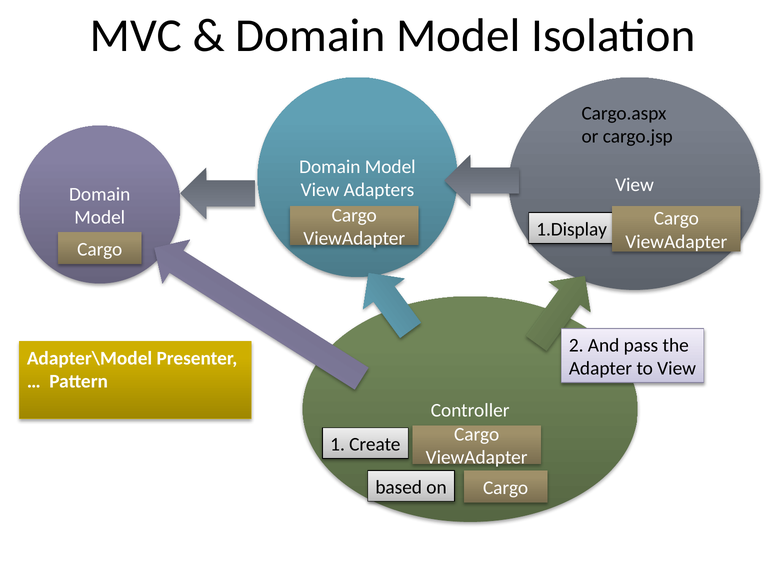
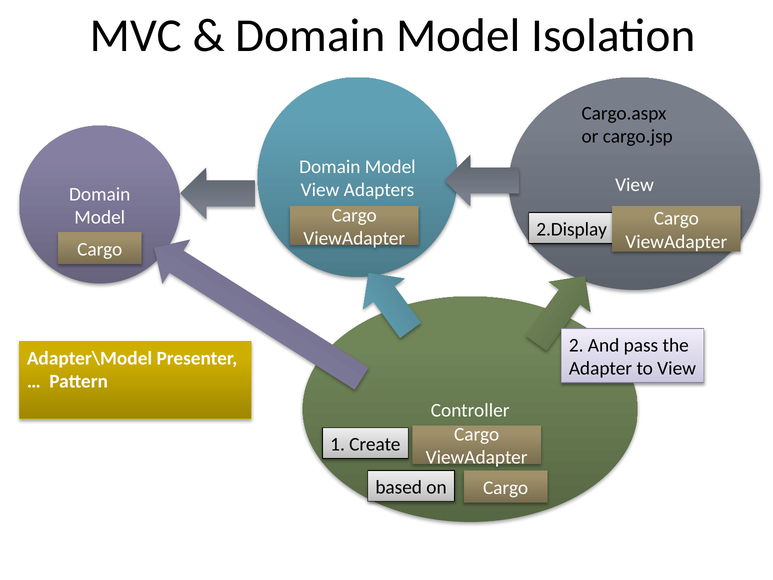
1.Display: 1.Display -> 2.Display (572, 229)
